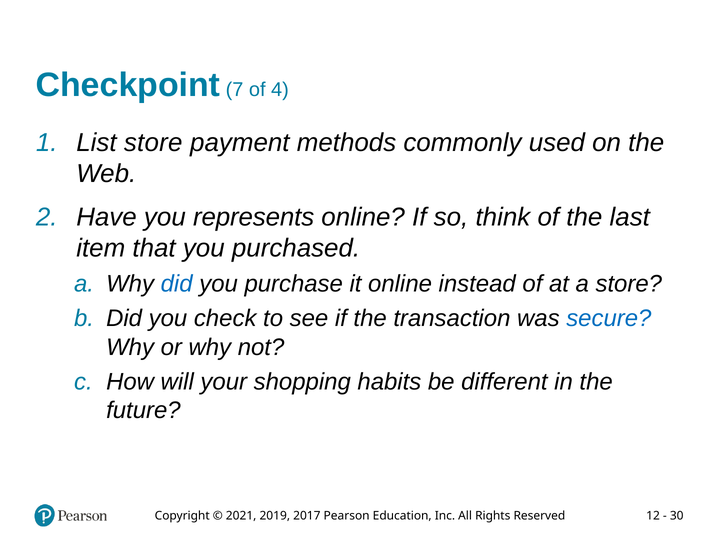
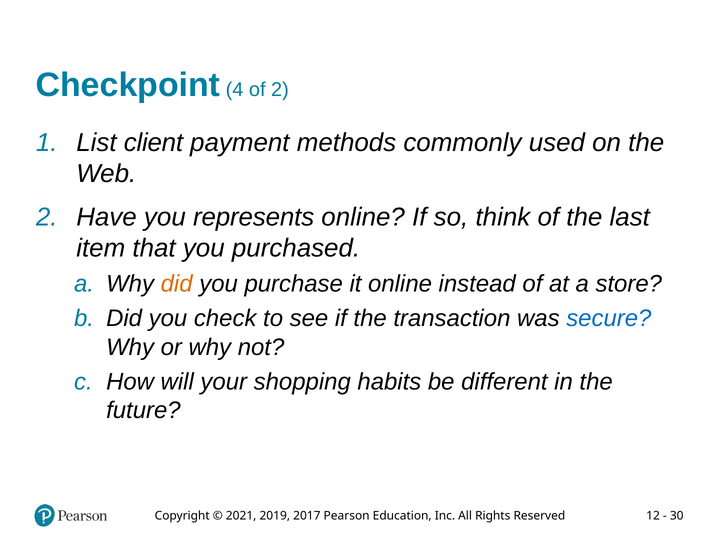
7: 7 -> 4 (235, 90)
of 4: 4 -> 2 (280, 90)
List store: store -> client (153, 143)
did colour: blue -> orange (177, 284)
